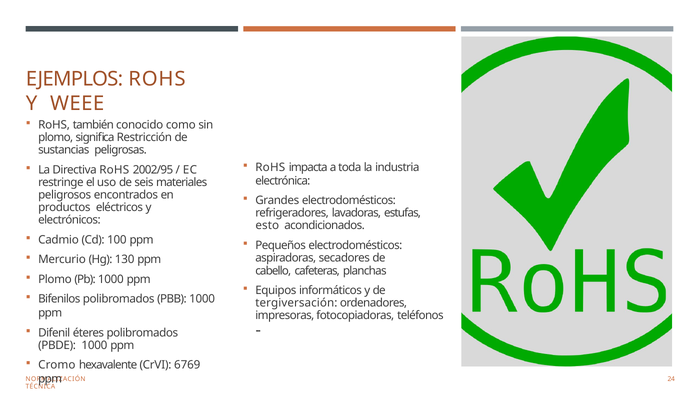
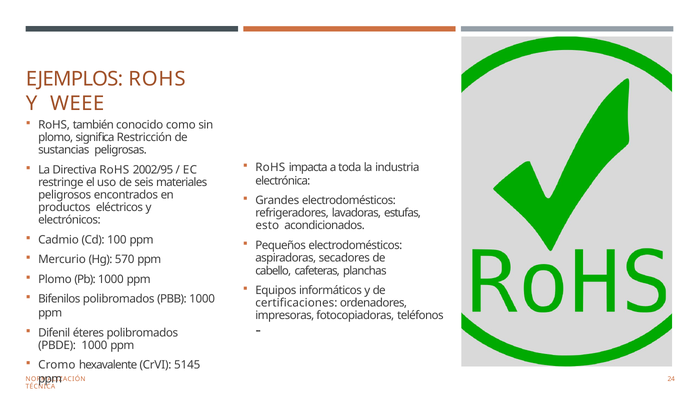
130: 130 -> 570 (125, 260)
tergiversación: tergiversación -> certificaciones (296, 303)
6769: 6769 -> 5145 (187, 365)
